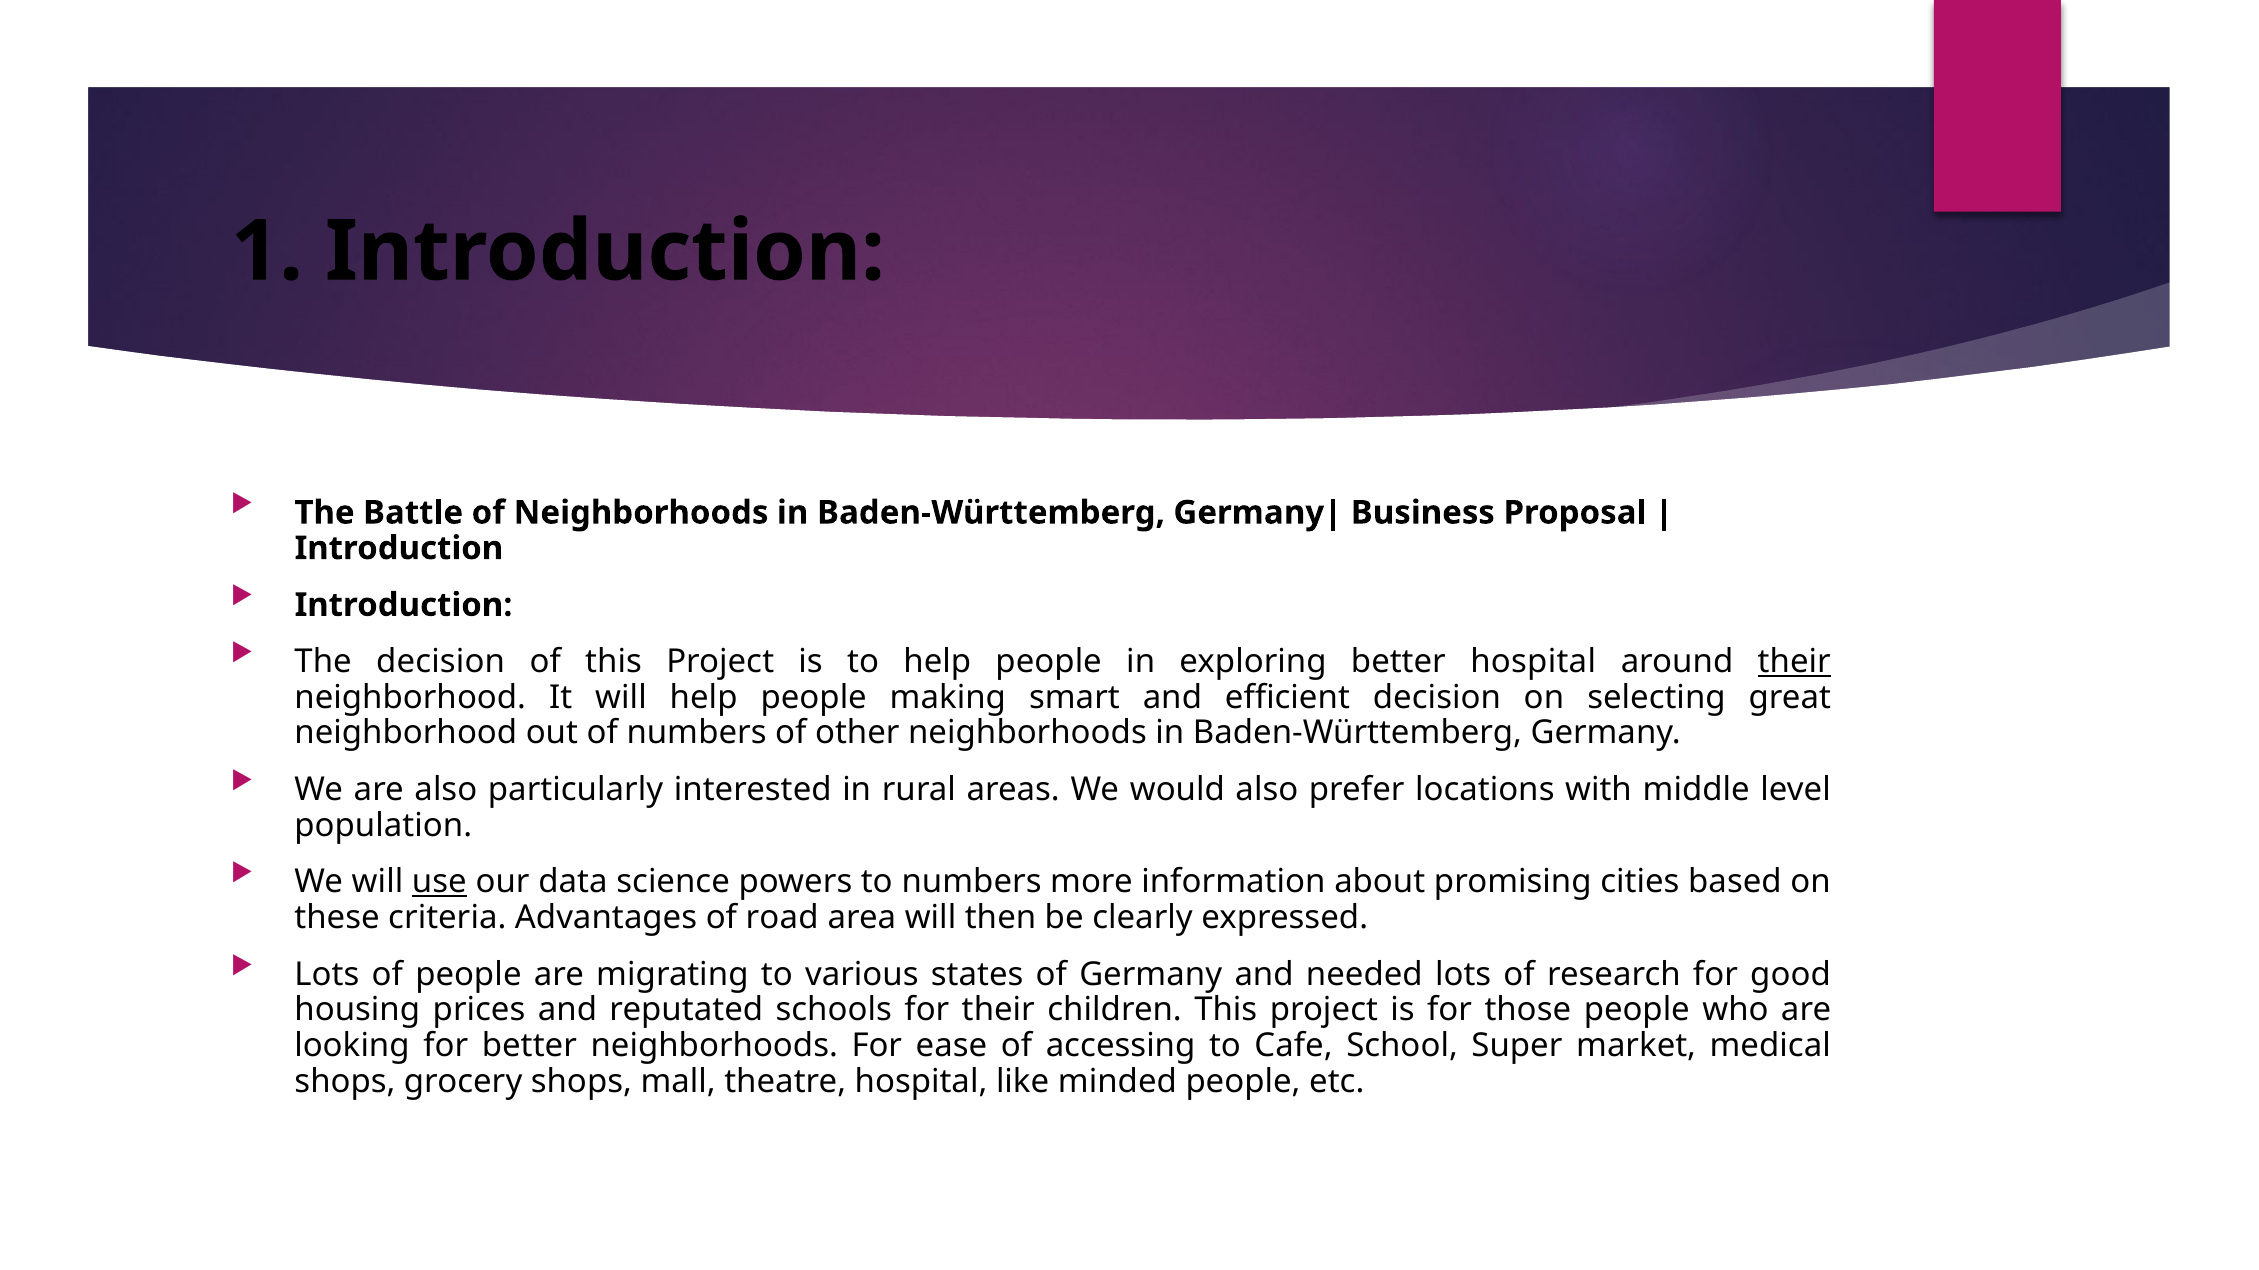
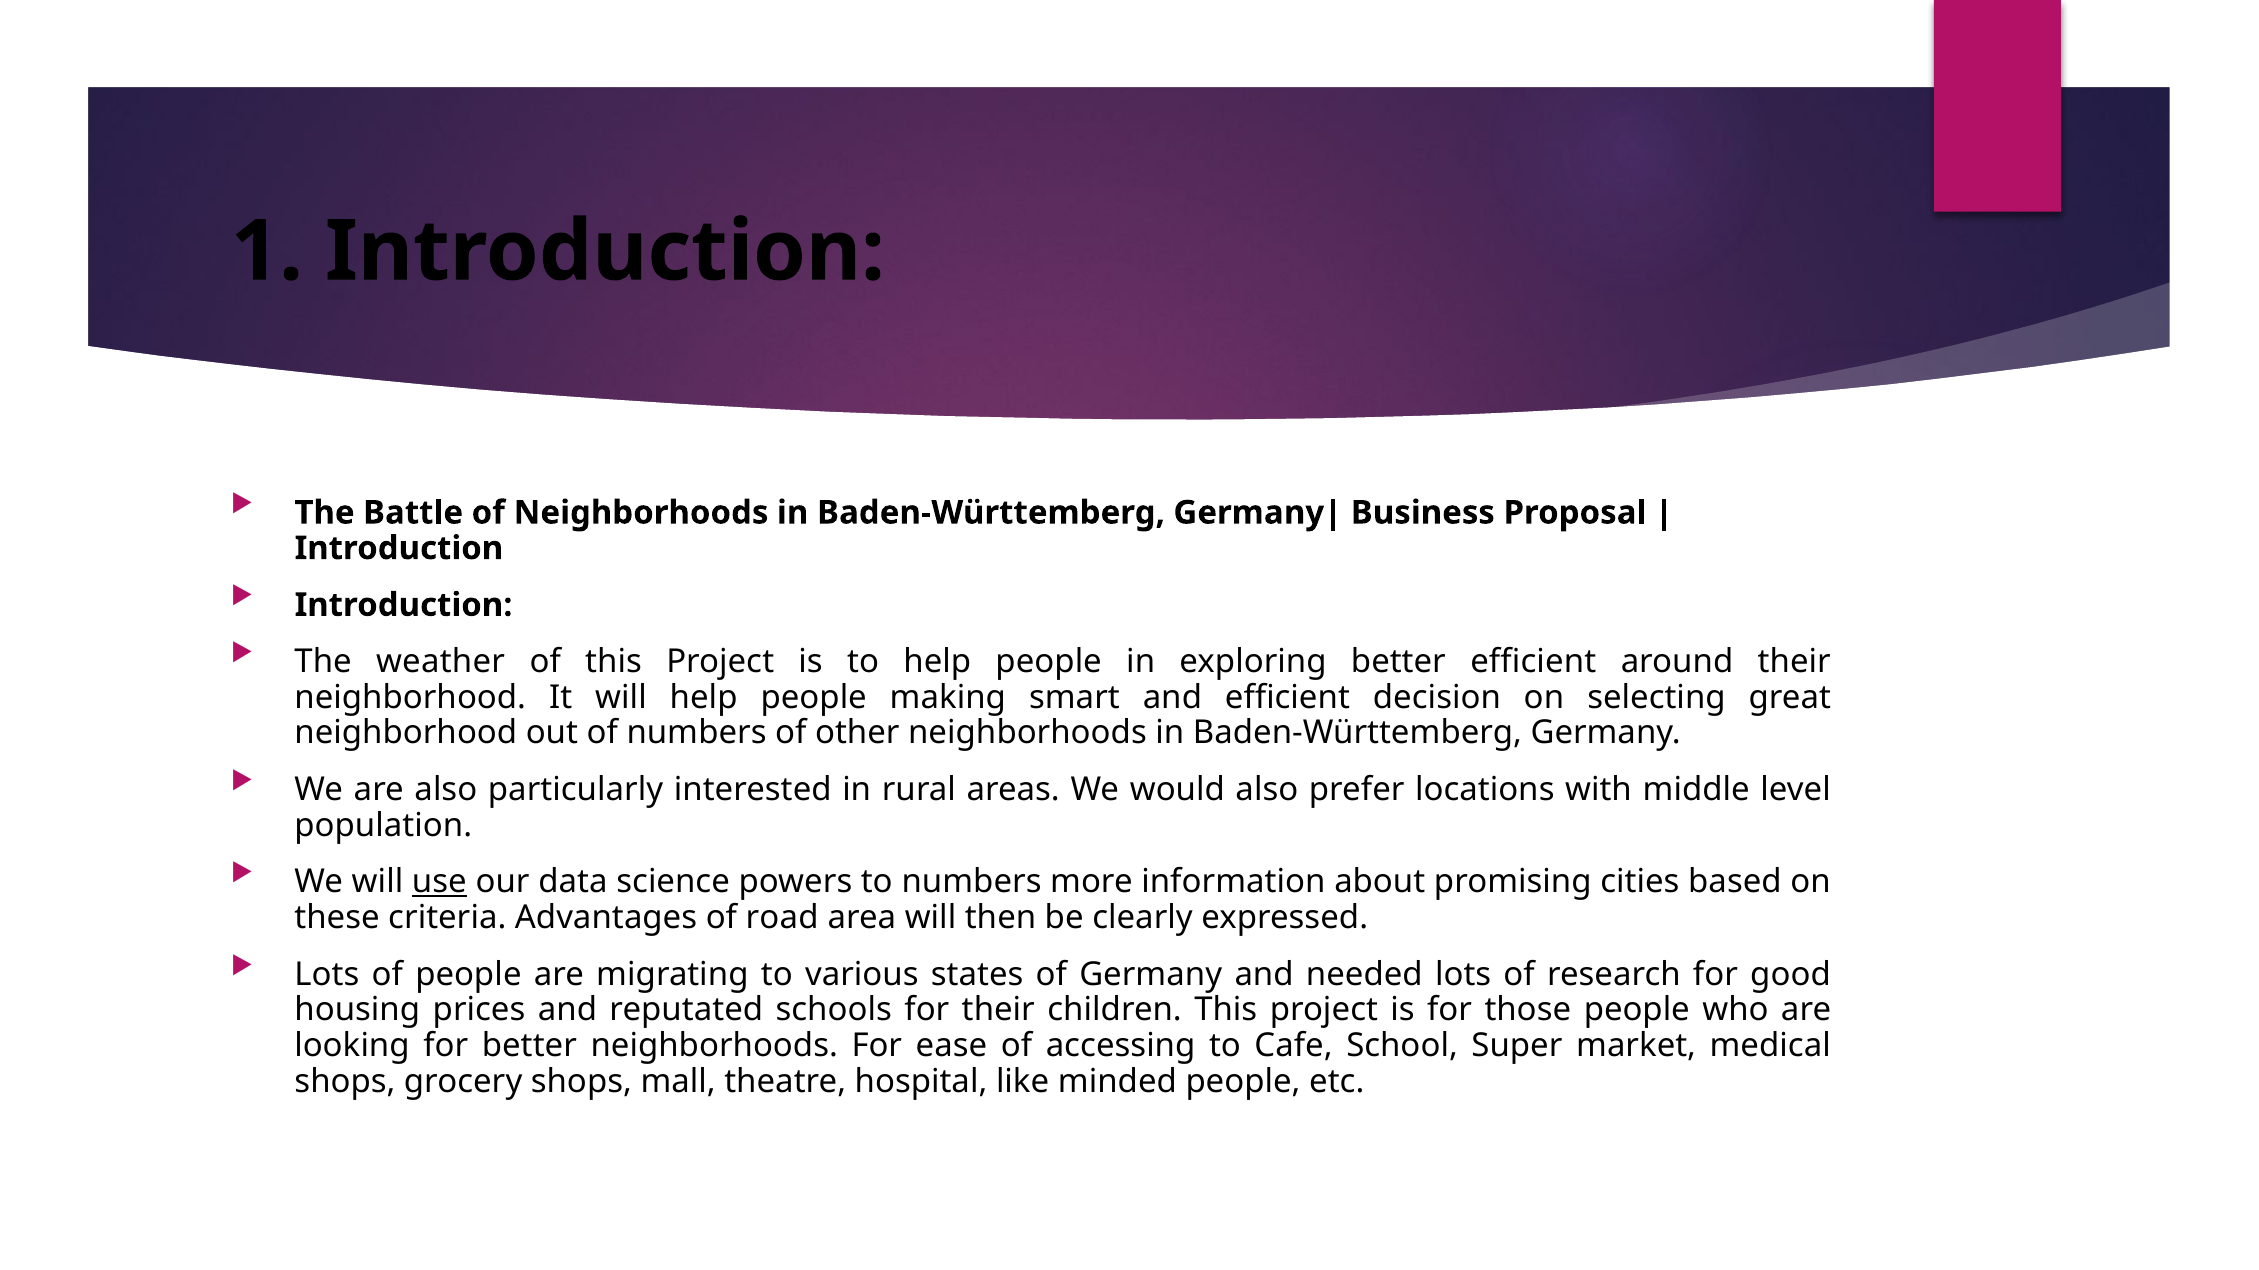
The decision: decision -> weather (441, 662)
better hospital: hospital -> efficient (1533, 662)
their underline: present -> none (1794, 662)
